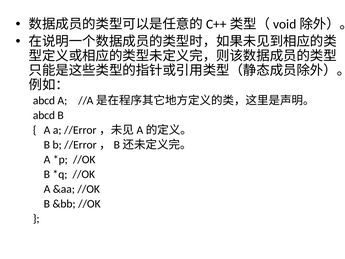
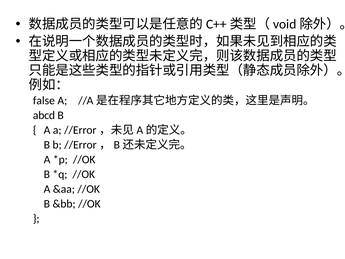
abcd: abcd -> false (44, 101)
